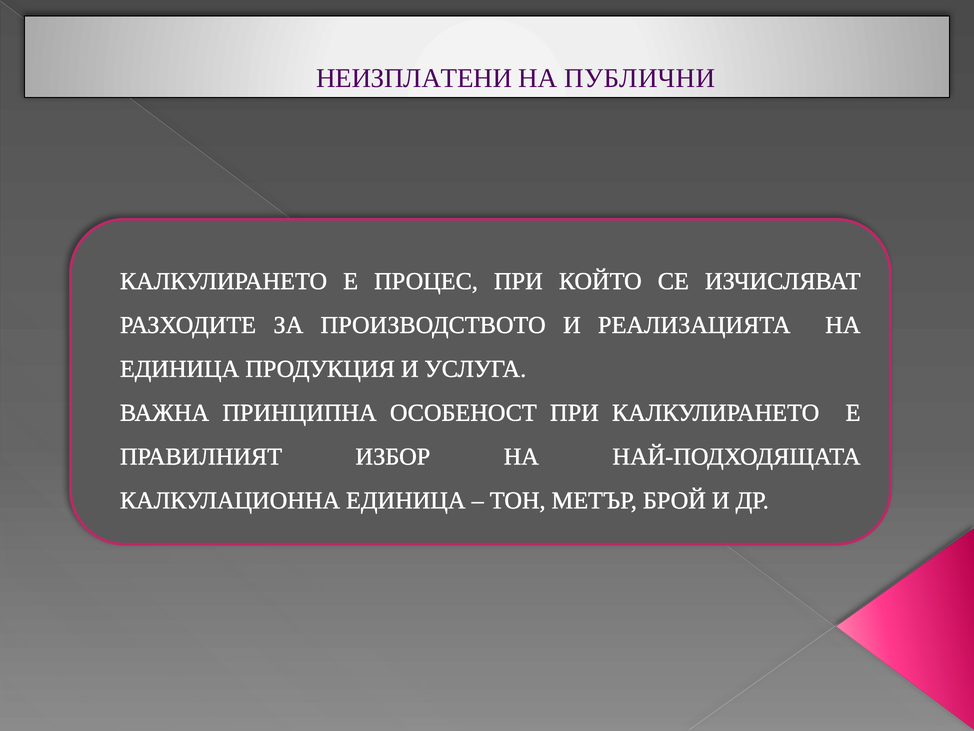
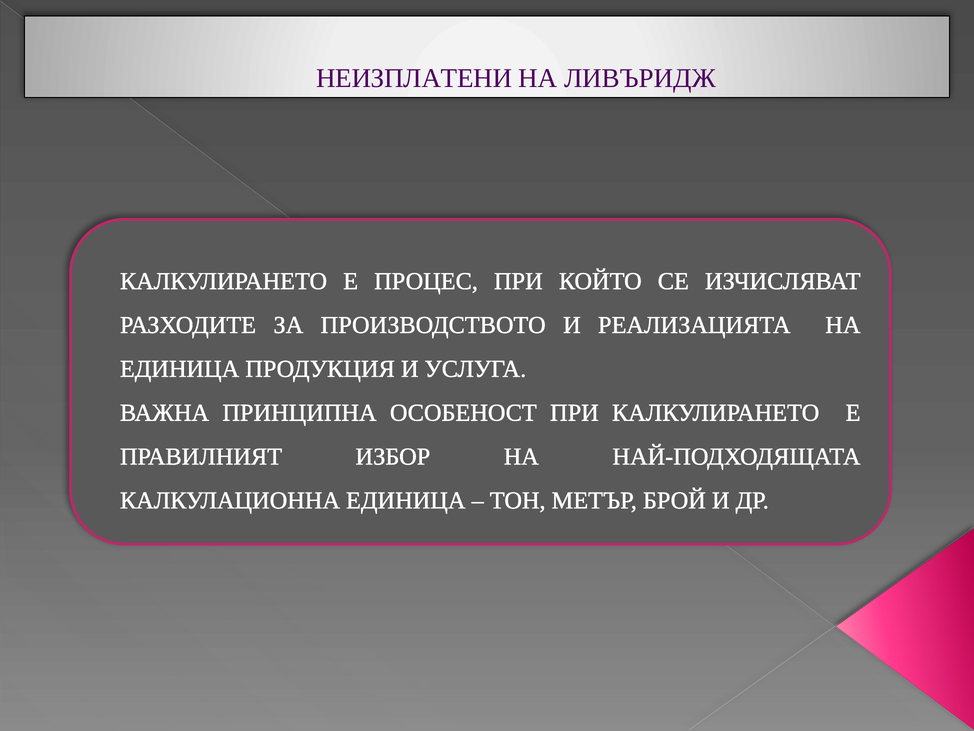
ПУБЛИЧНИ: ПУБЛИЧНИ -> ЛИВЪРИДЖ (640, 78)
